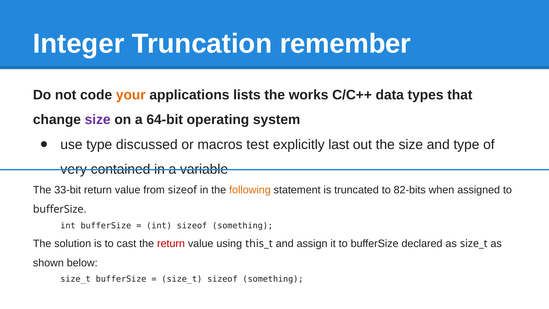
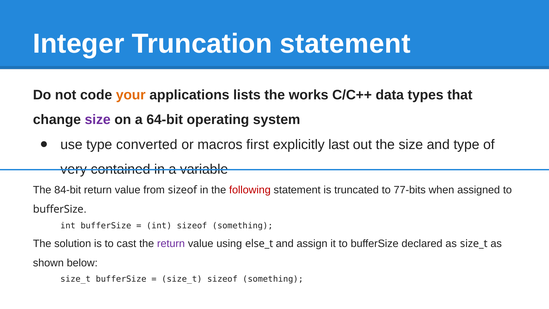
Truncation remember: remember -> statement (345, 44)
discussed: discussed -> converted (147, 144)
test: test -> first (258, 144)
33-bit: 33-bit -> 84-bit (68, 190)
following colour: orange -> red (250, 190)
82-bits: 82-bits -> 77-bits (410, 190)
return colour: red -> purple (171, 243)
this_t: this_t -> else_t (259, 243)
